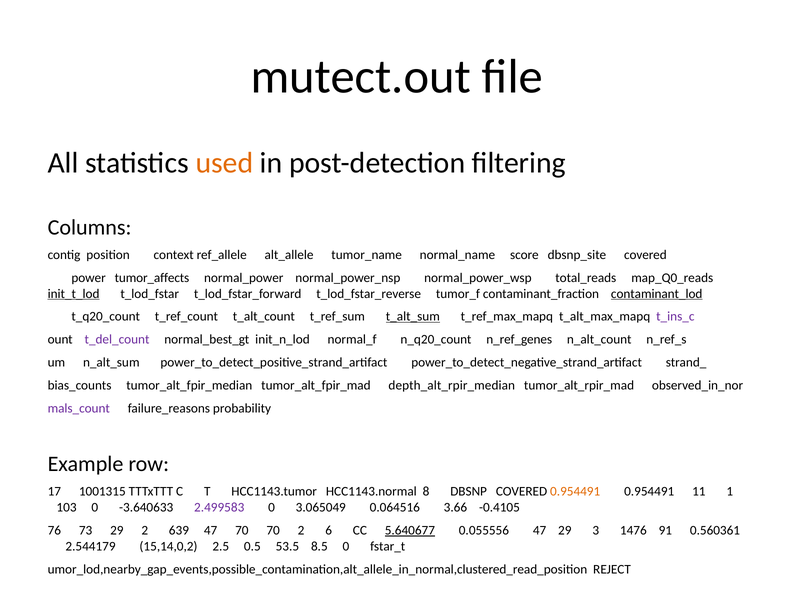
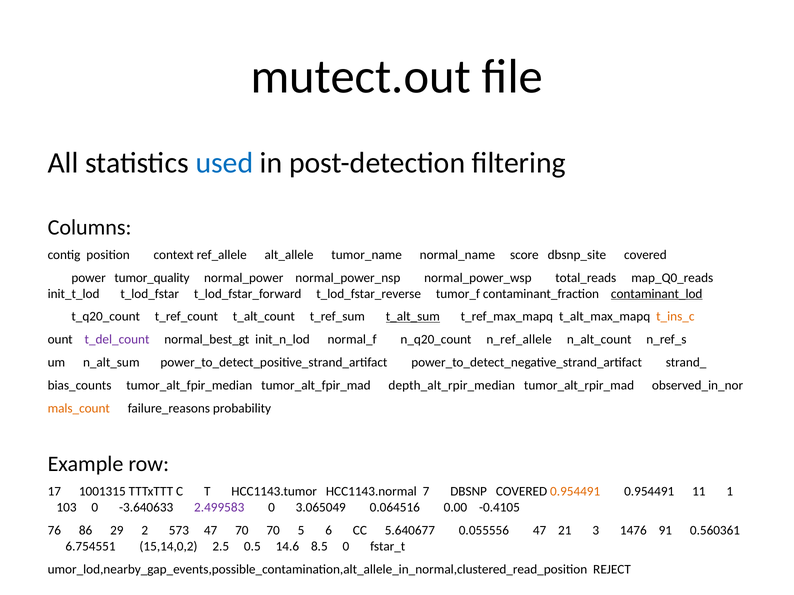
used colour: orange -> blue (224, 163)
tumor_affects: tumor_affects -> tumor_quality (152, 278)
init_t_lod underline: present -> none (74, 294)
t_ins_c colour: purple -> orange (675, 317)
n_ref_genes: n_ref_genes -> n_ref_allele (519, 340)
mals_count colour: purple -> orange (79, 409)
8: 8 -> 7 (426, 492)
3.66: 3.66 -> 0.00 (455, 508)
73: 73 -> 86 (86, 531)
639: 639 -> 573 (179, 531)
70 2: 2 -> 5 (301, 531)
5.640677 underline: present -> none (410, 531)
47 29: 29 -> 21 (565, 531)
2.544179: 2.544179 -> 6.754551 (91, 547)
53.5: 53.5 -> 14.6 (287, 547)
